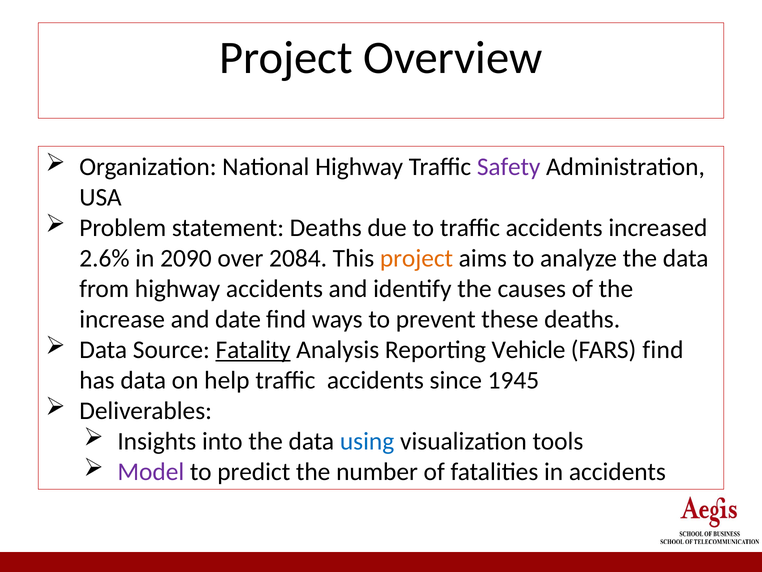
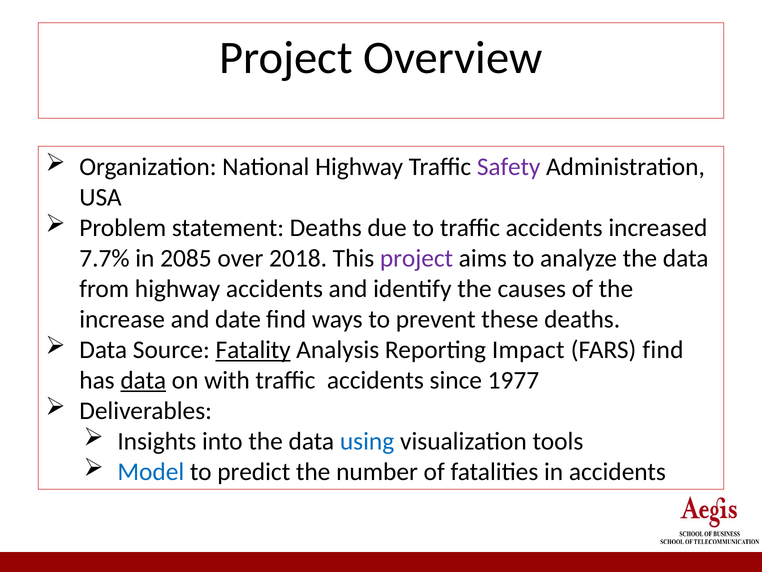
2.6%: 2.6% -> 7.7% (104, 258)
2090: 2090 -> 2085 (186, 258)
2084: 2084 -> 2018 (298, 258)
project colour: orange -> purple (416, 258)
Vehicle: Vehicle -> Impact (528, 350)
data underline: none -> present (143, 380)
help: help -> with (227, 380)
1945: 1945 -> 1977 (513, 380)
Model colour: purple -> blue (151, 472)
